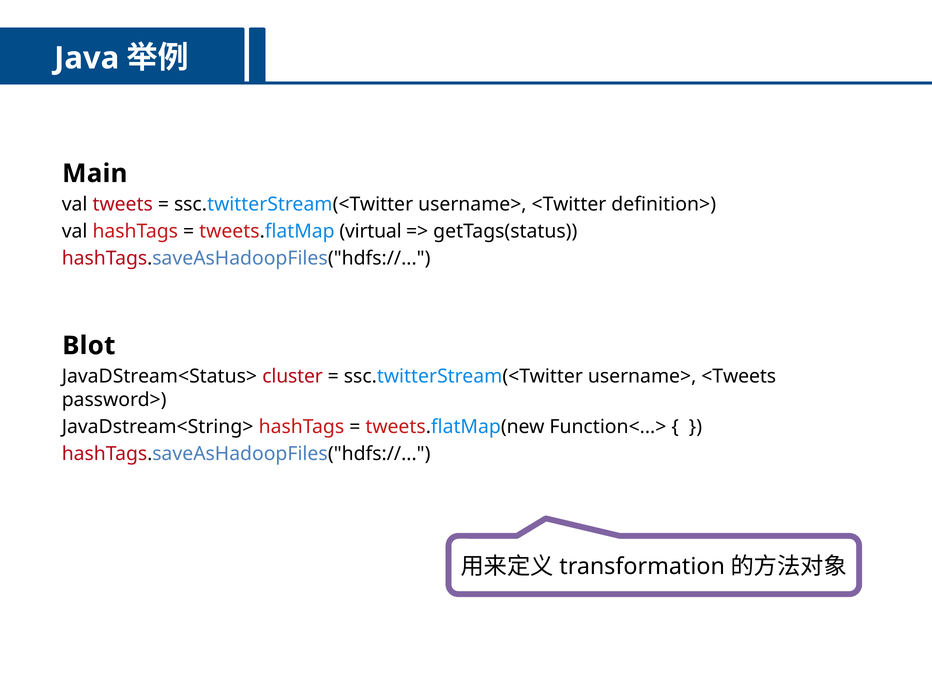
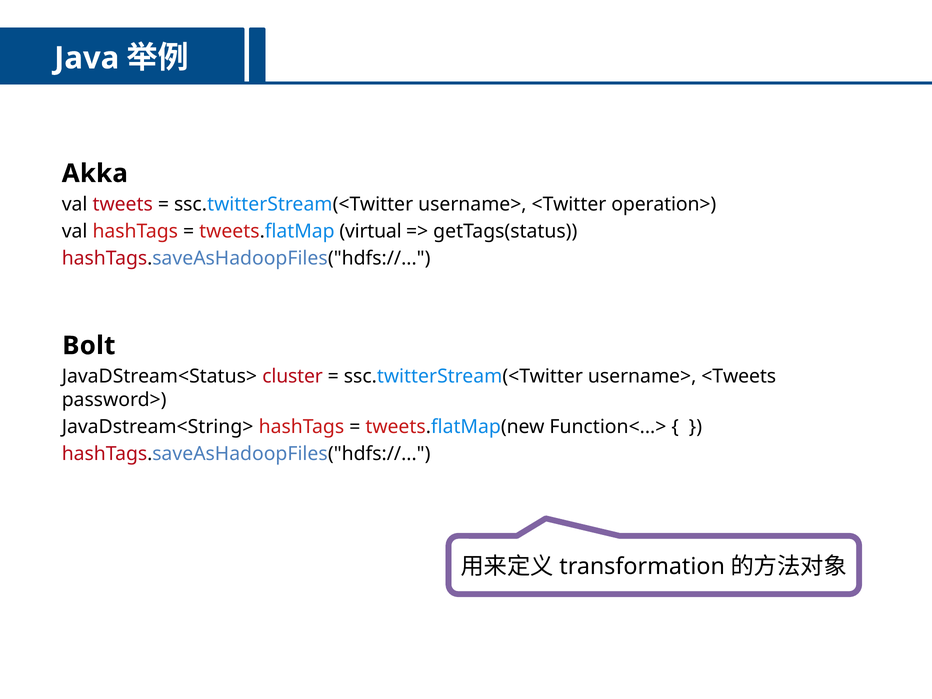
Main: Main -> Akka (95, 173)
definition>: definition> -> operation> (664, 204)
Blot: Blot -> Bolt (89, 346)
